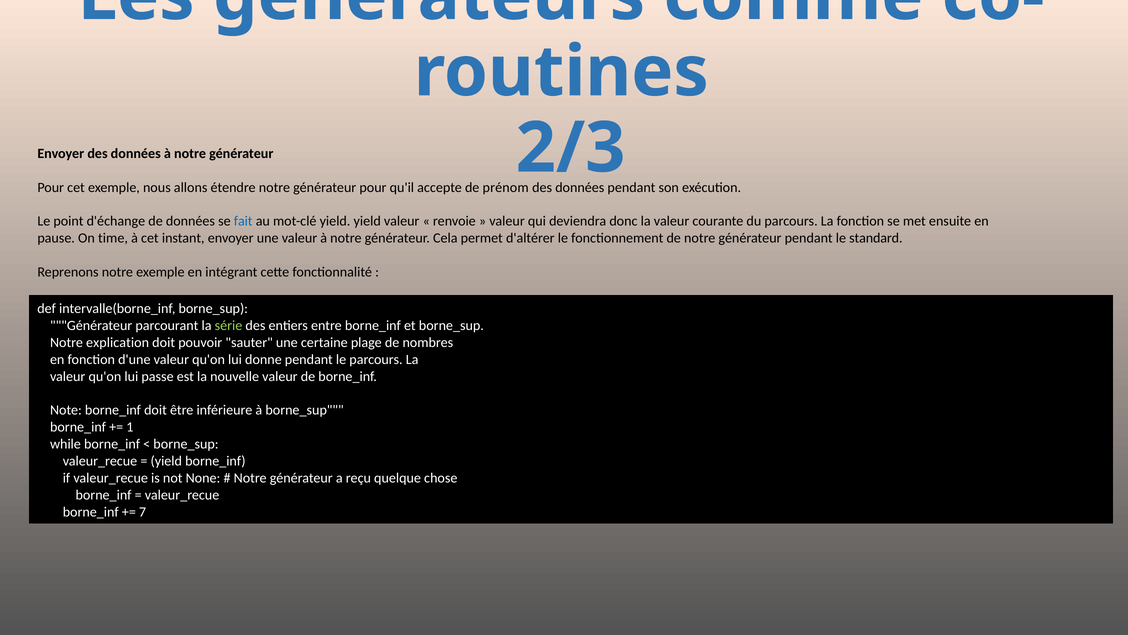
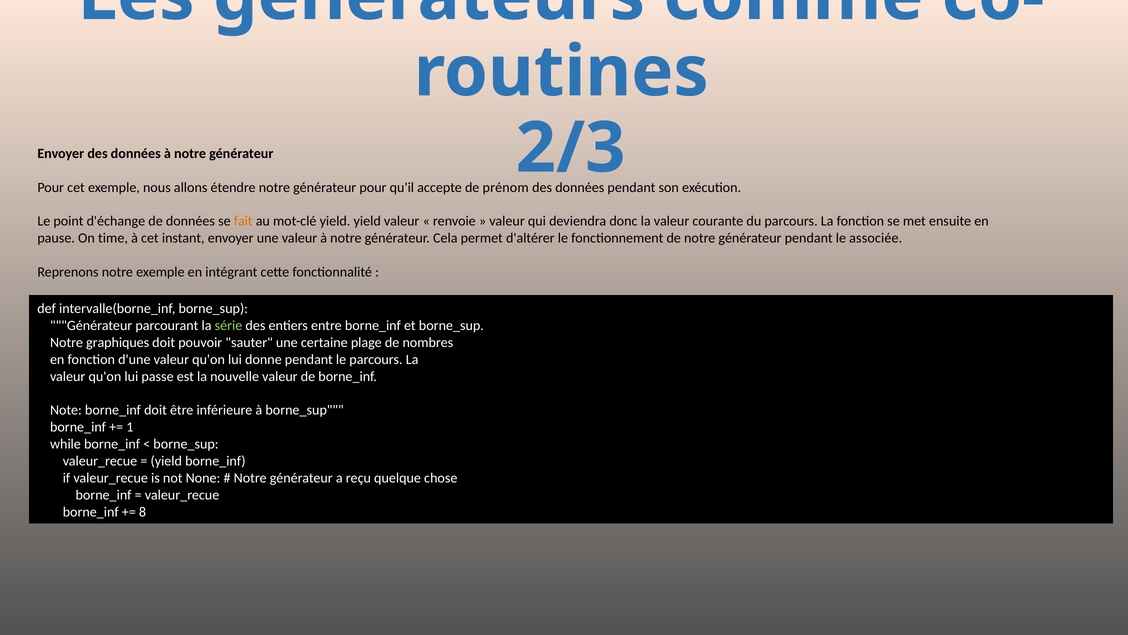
fait colour: blue -> orange (243, 221)
standard: standard -> associée (876, 238)
explication: explication -> graphiques (118, 342)
7: 7 -> 8 (143, 511)
